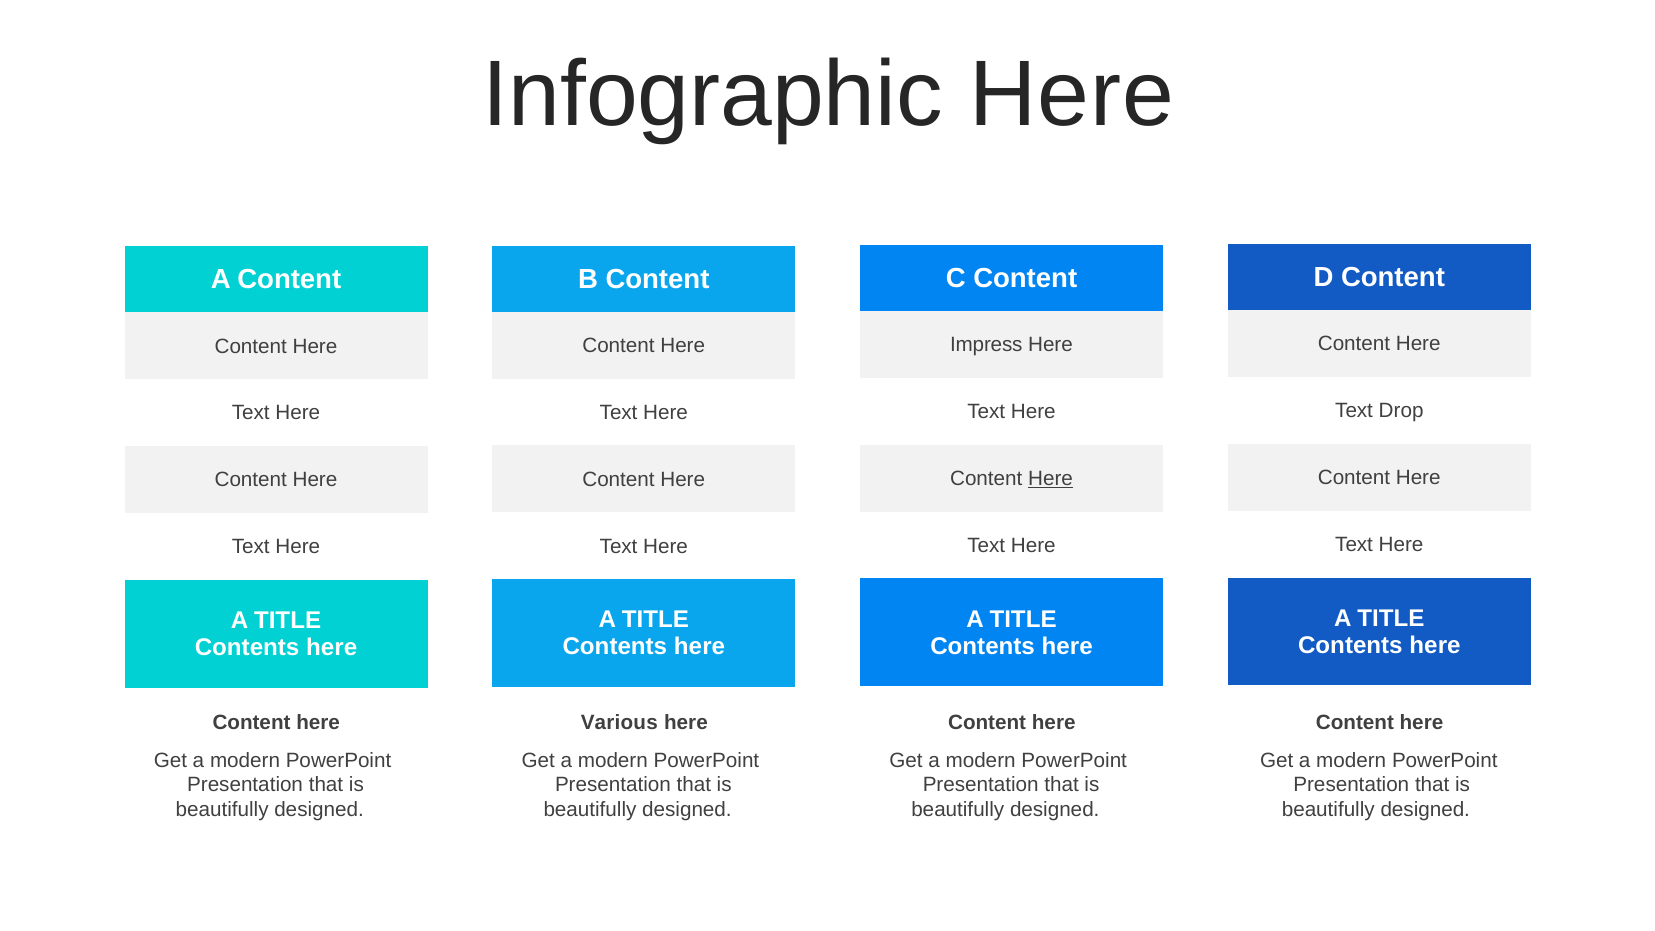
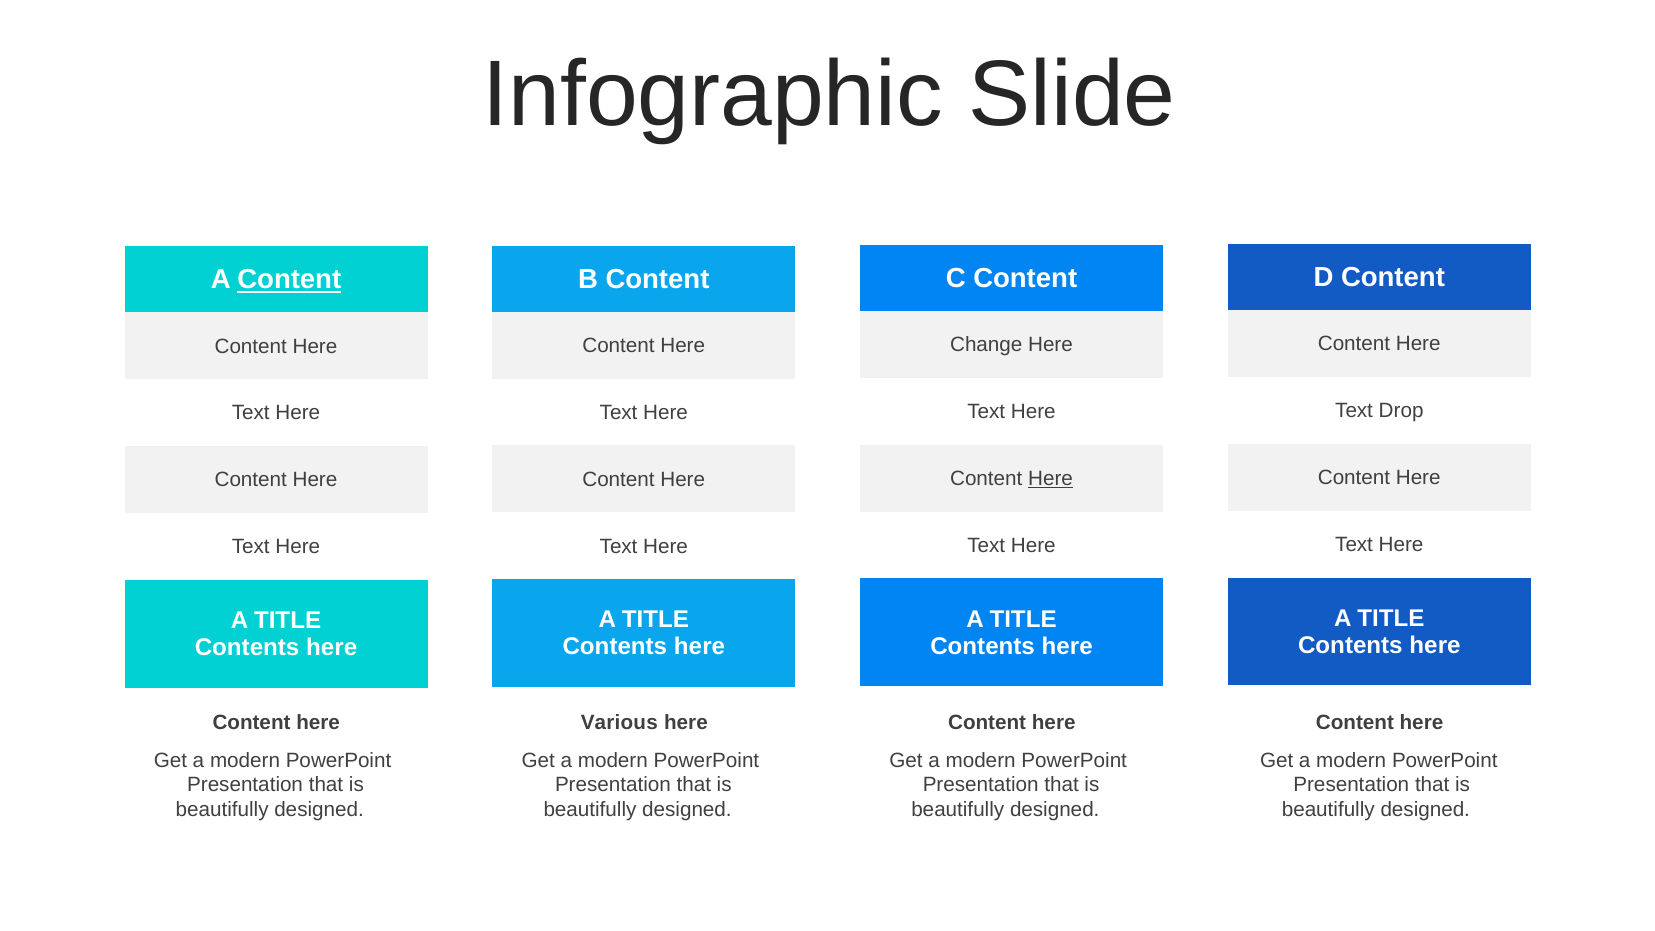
Infographic Here: Here -> Slide (1072, 95)
Content underline: none -> present (289, 280)
Impress: Impress -> Change (986, 345)
